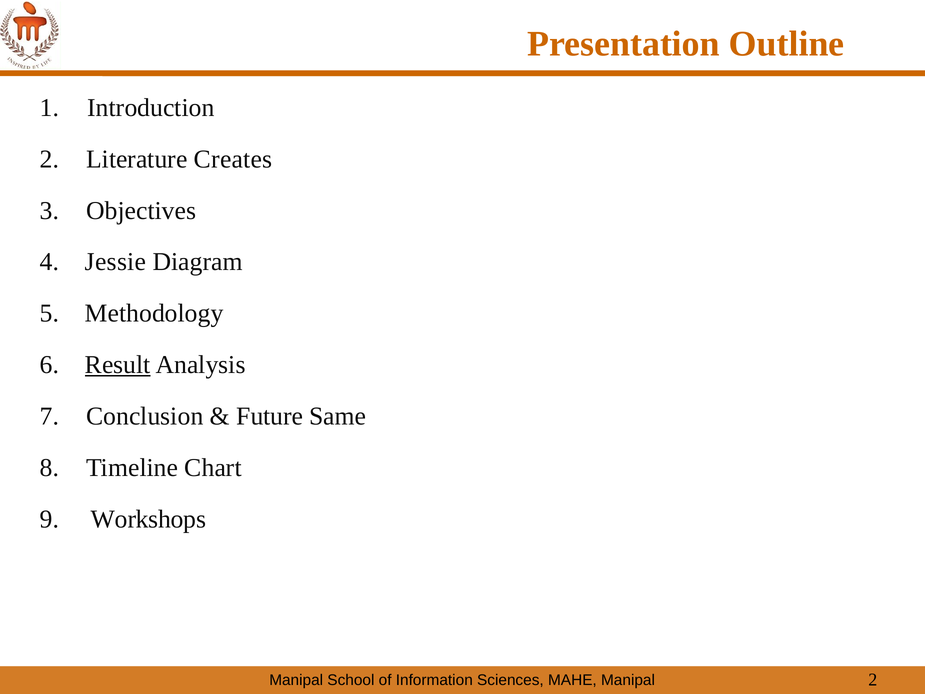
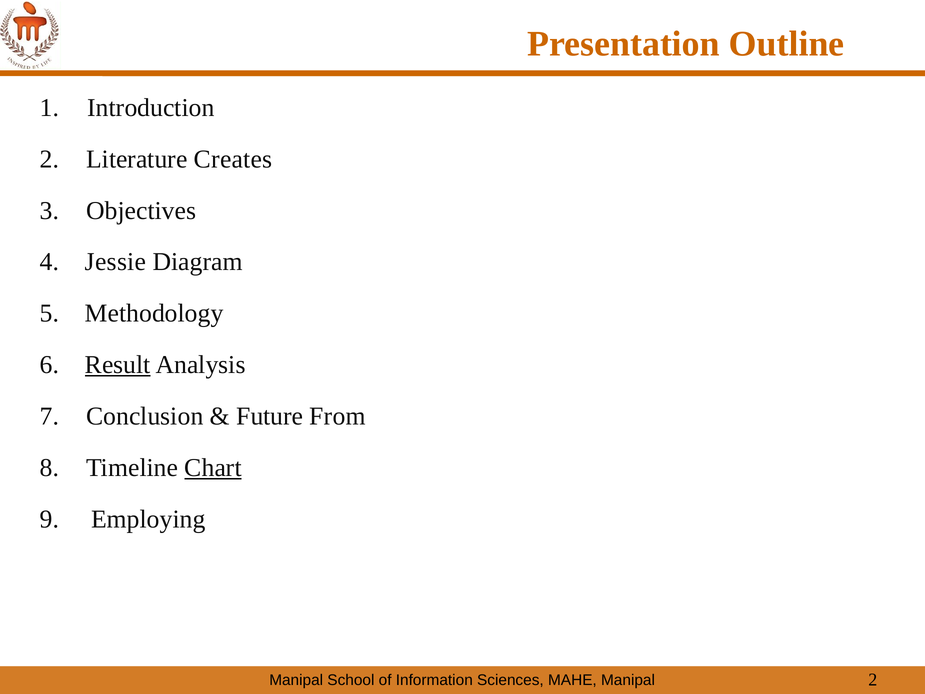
Same: Same -> From (337, 416)
Chart underline: none -> present (213, 468)
Workshops: Workshops -> Employing (148, 519)
